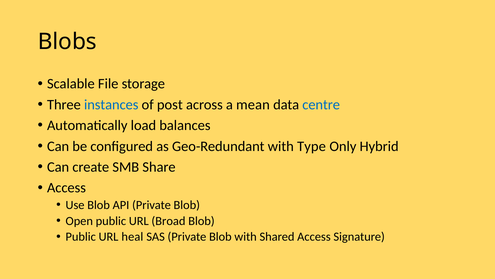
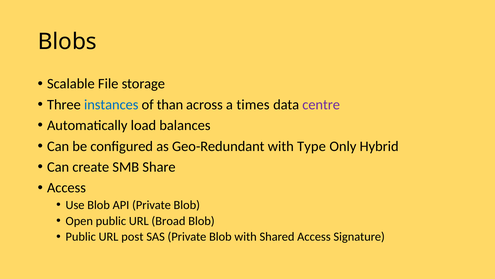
post: post -> than (170, 104)
mean: mean -> times (253, 104)
centre colour: blue -> purple (321, 104)
heal: heal -> post (132, 236)
